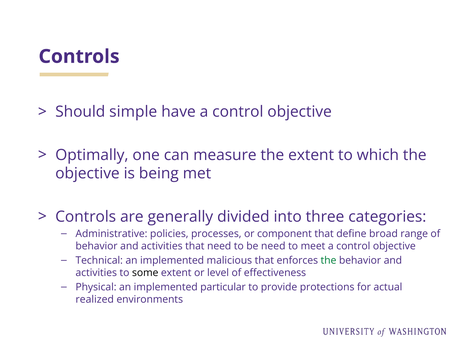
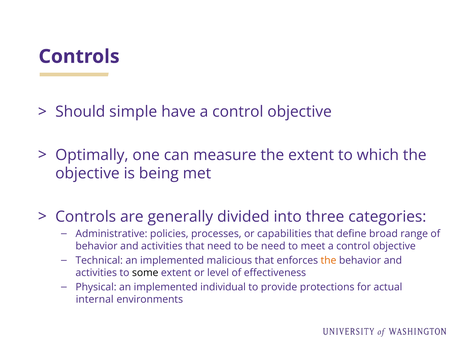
component: component -> capabilities (284, 234)
the colour: green -> orange (329, 261)
particular: particular -> individual (223, 287)
realized: realized -> internal (95, 300)
